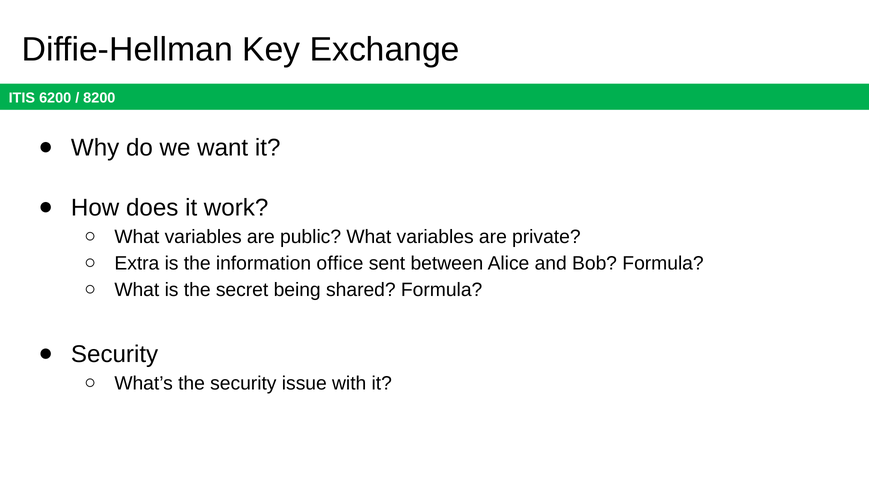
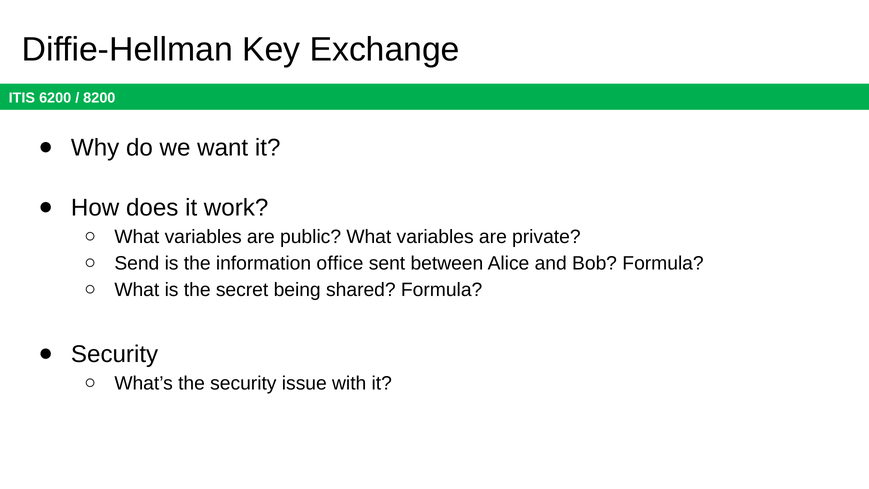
Extra: Extra -> Send (137, 263)
